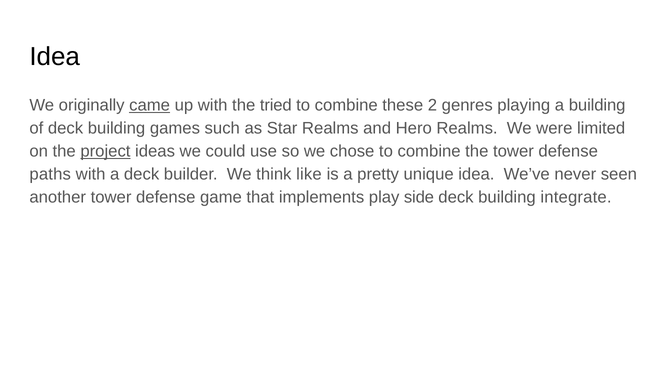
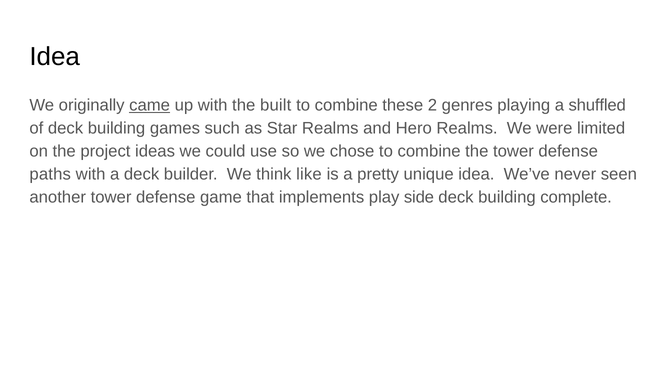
tried: tried -> built (276, 105)
a building: building -> shuffled (597, 105)
project underline: present -> none (105, 151)
integrate: integrate -> complete (576, 197)
